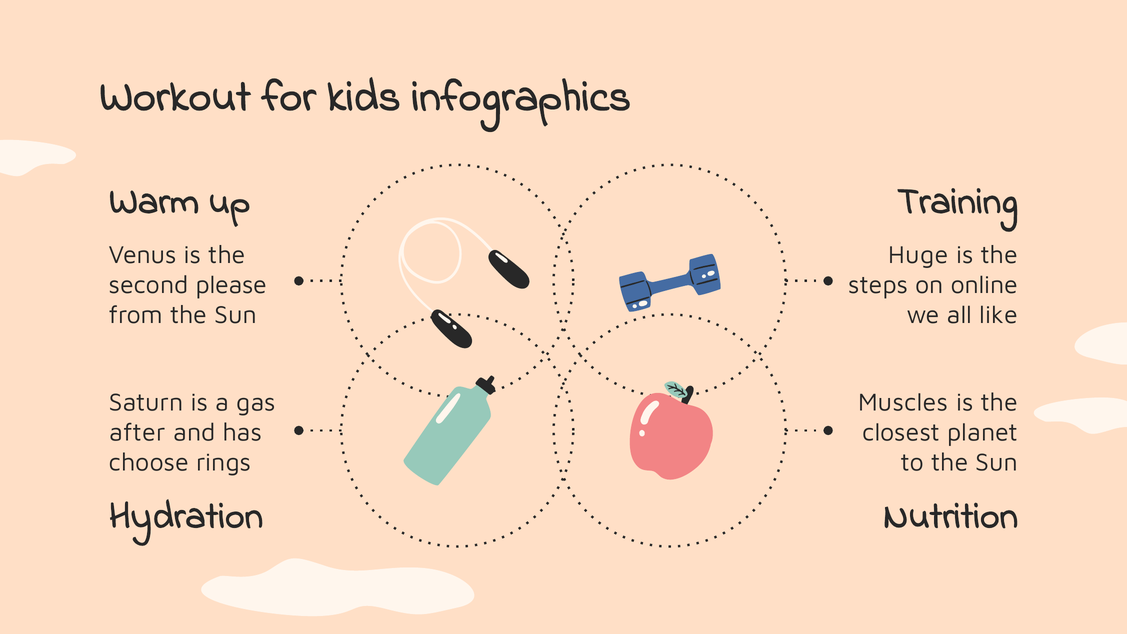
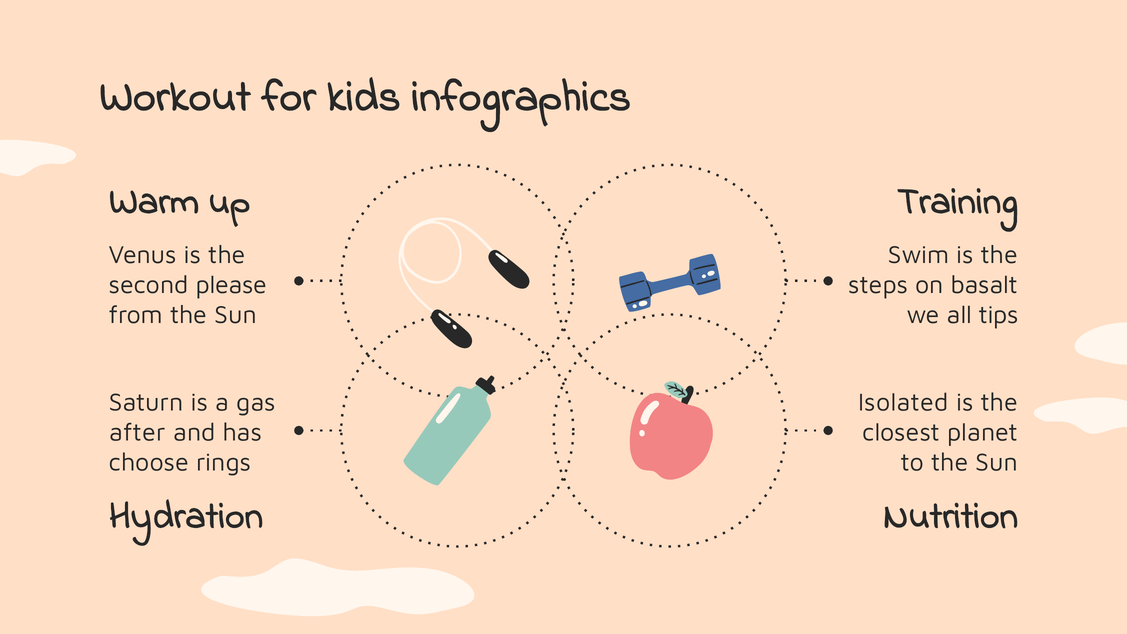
Huge: Huge -> Swim (919, 255)
online: online -> basalt (984, 285)
like: like -> tips (999, 315)
Muscles: Muscles -> Isolated (903, 402)
